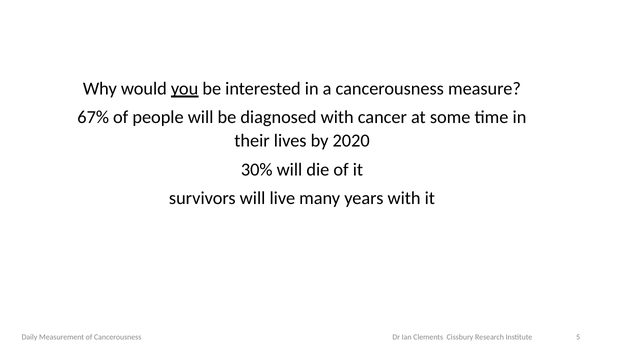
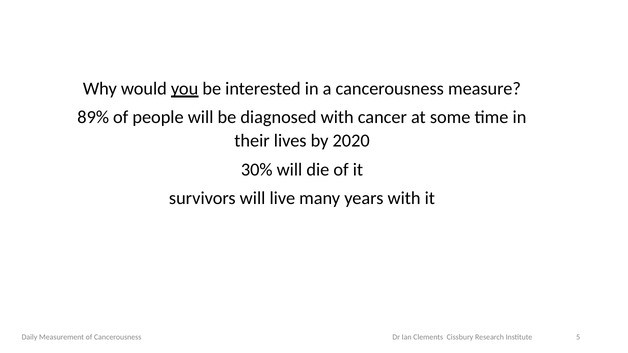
67%: 67% -> 89% (93, 117)
